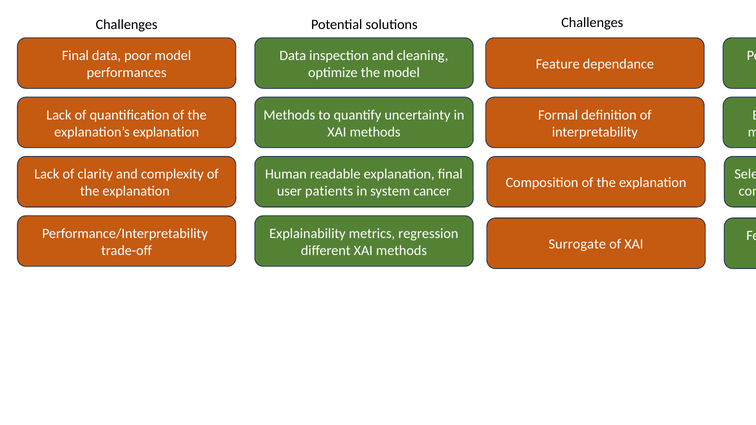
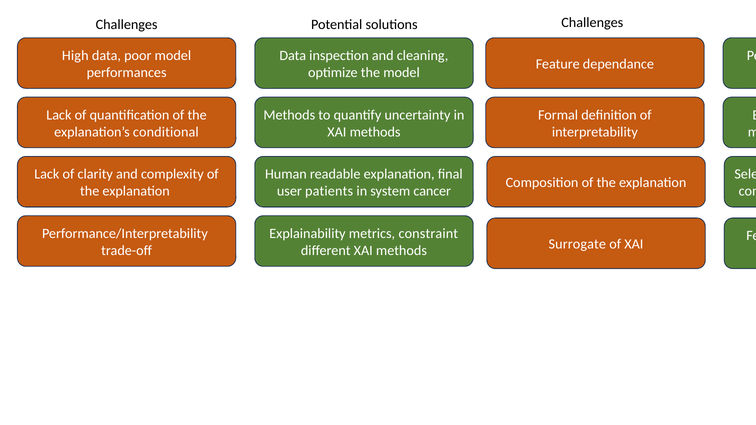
Final: Final -> High (75, 56)
explanation’s explanation: explanation -> conditional (166, 132)
regression: regression -> constraint (428, 234)
